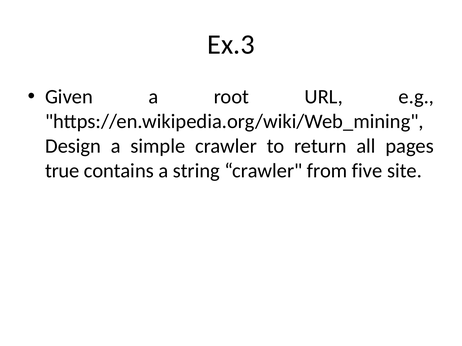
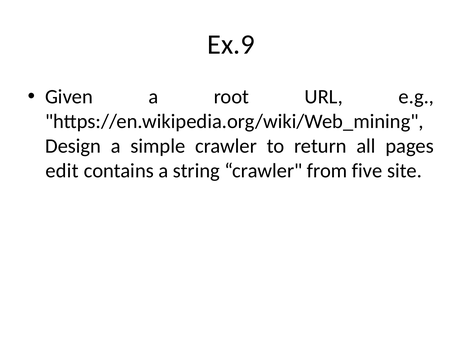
Ex.3: Ex.3 -> Ex.9 (231, 45)
true: true -> edit (62, 171)
